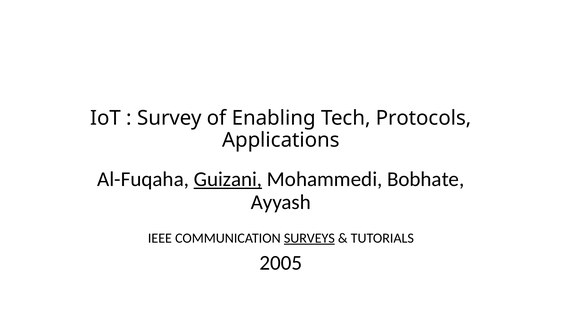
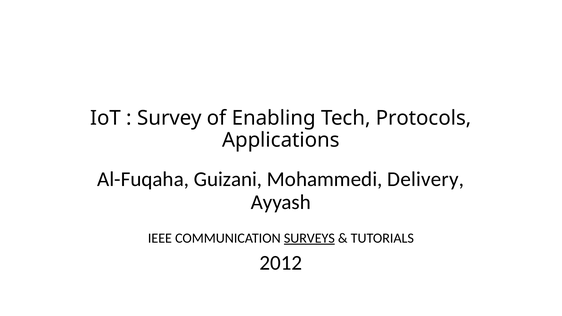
Guizani underline: present -> none (228, 179)
Bobhate: Bobhate -> Delivery (426, 179)
2005: 2005 -> 2012 (281, 263)
